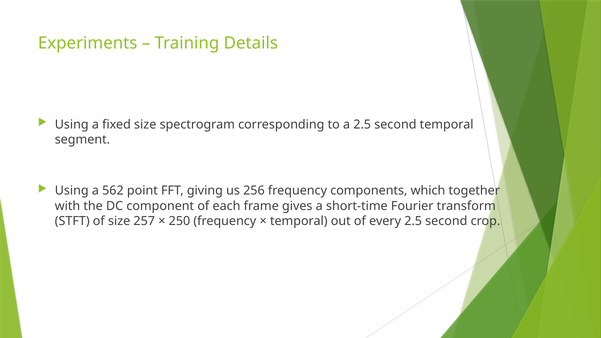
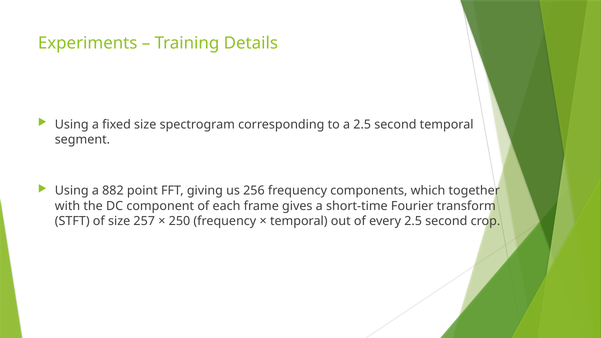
562: 562 -> 882 (113, 191)
